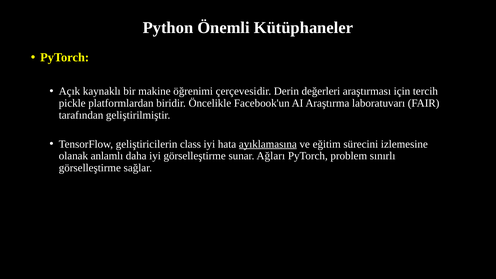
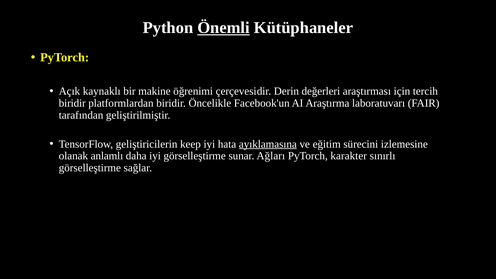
Önemli underline: none -> present (224, 28)
pickle: pickle -> biridir (72, 103)
class: class -> keep (190, 144)
problem: problem -> karakter (349, 156)
